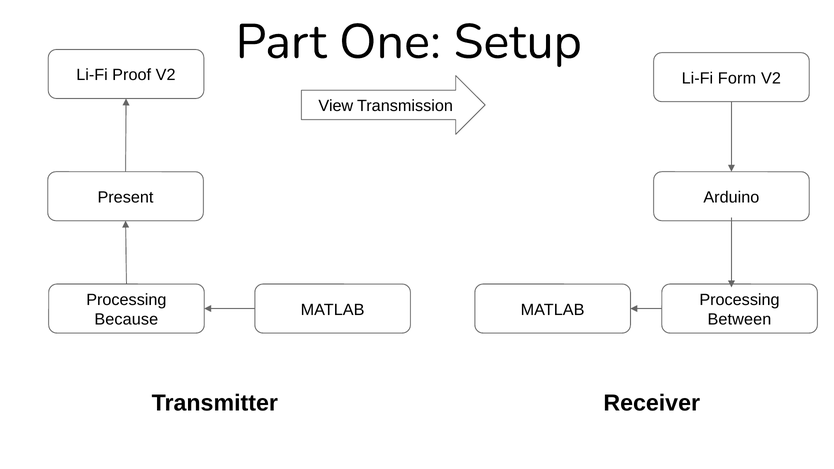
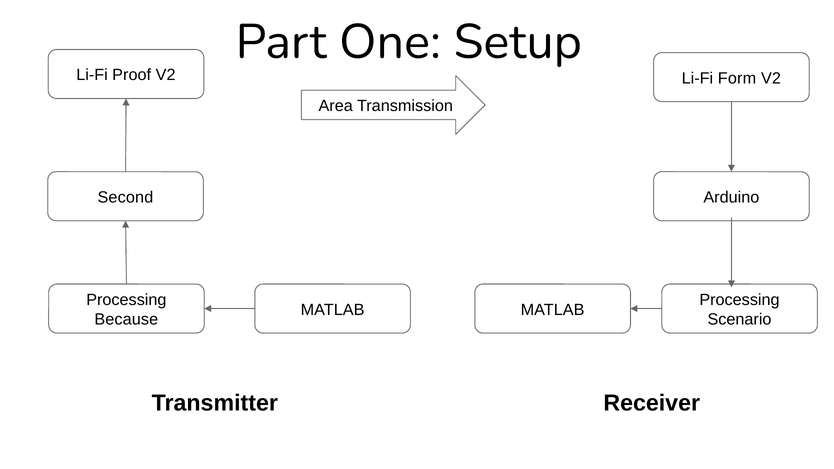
View: View -> Area (336, 106)
Present: Present -> Second (125, 197)
Between: Between -> Scenario (740, 320)
